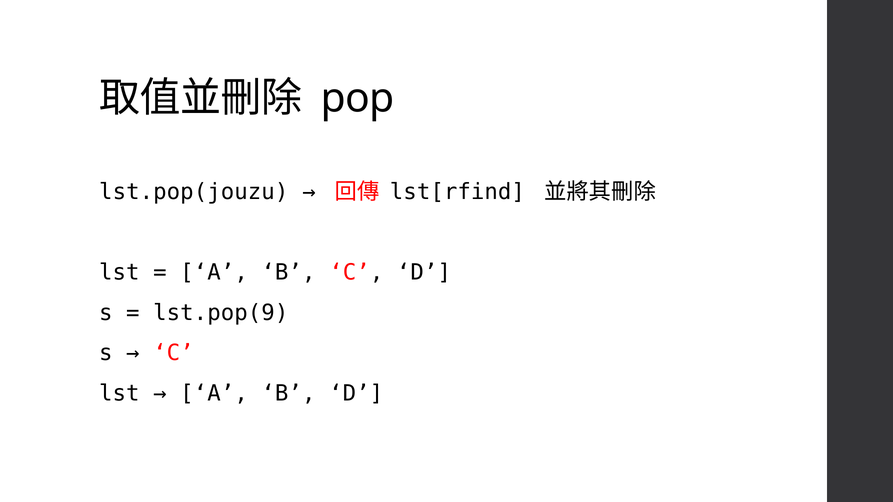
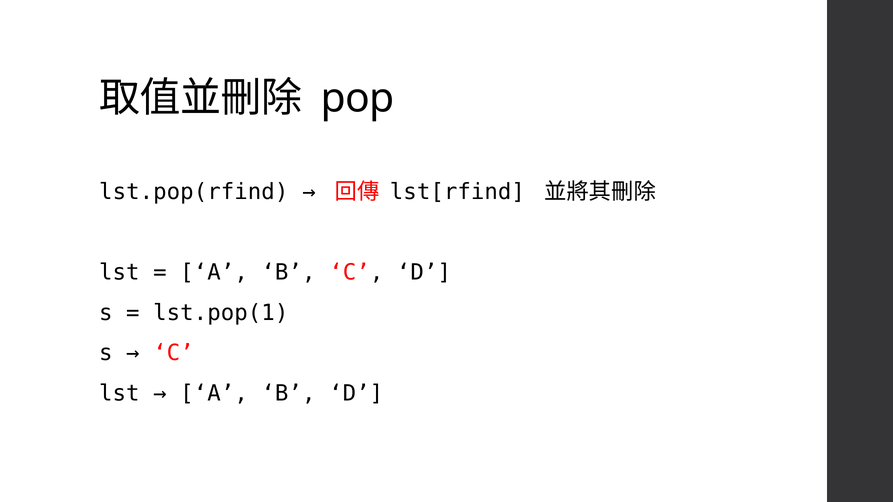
lst.pop(jouzu: lst.pop(jouzu -> lst.pop(rfind (194, 192)
lst.pop(9: lst.pop(9 -> lst.pop(1 (221, 313)
